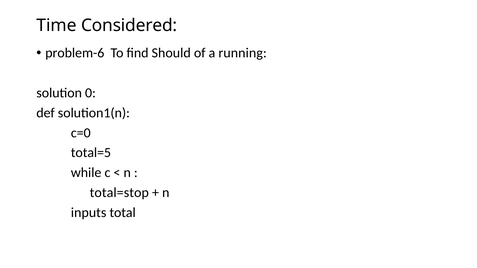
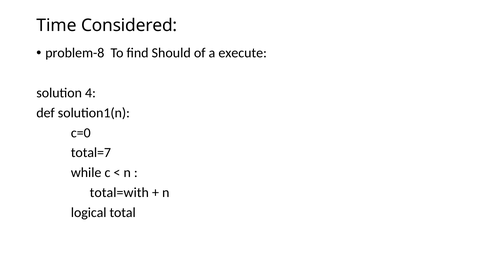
problem-6: problem-6 -> problem-8 (75, 53)
running: running -> execute (243, 53)
0: 0 -> 4 (90, 93)
total=5: total=5 -> total=7 (91, 153)
total=stop: total=stop -> total=with (119, 193)
inputs: inputs -> logical (89, 213)
